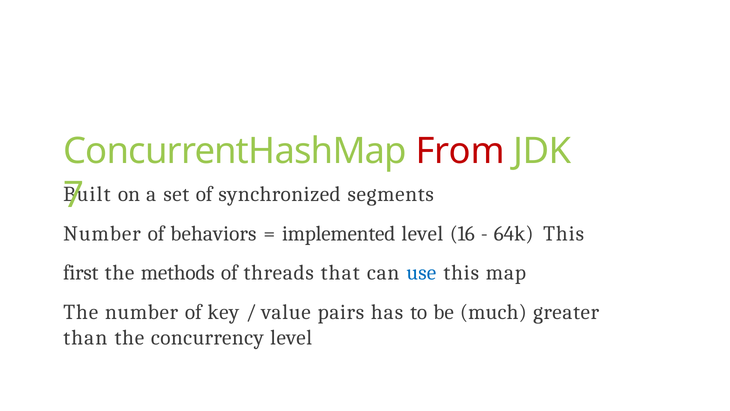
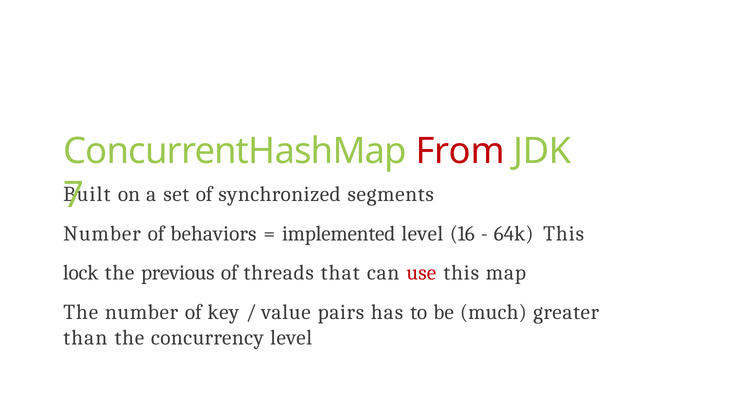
first: first -> lock (81, 273)
methods: methods -> previous (178, 273)
use colour: blue -> red (421, 273)
